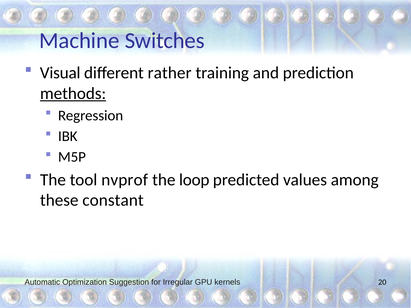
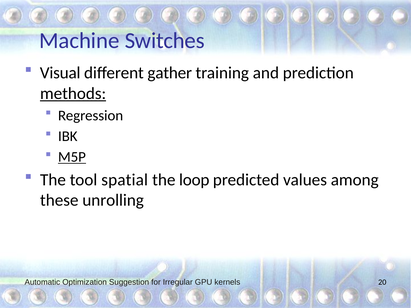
rather: rather -> gather (170, 73)
M5P underline: none -> present (72, 157)
nvprof: nvprof -> spatial (125, 180)
constant: constant -> unrolling (113, 200)
